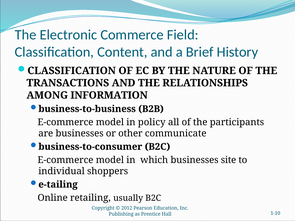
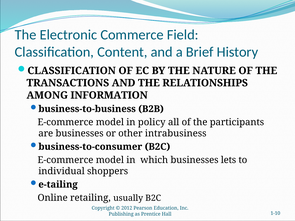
communicate: communicate -> intrabusiness (176, 134)
site: site -> lets (229, 160)
